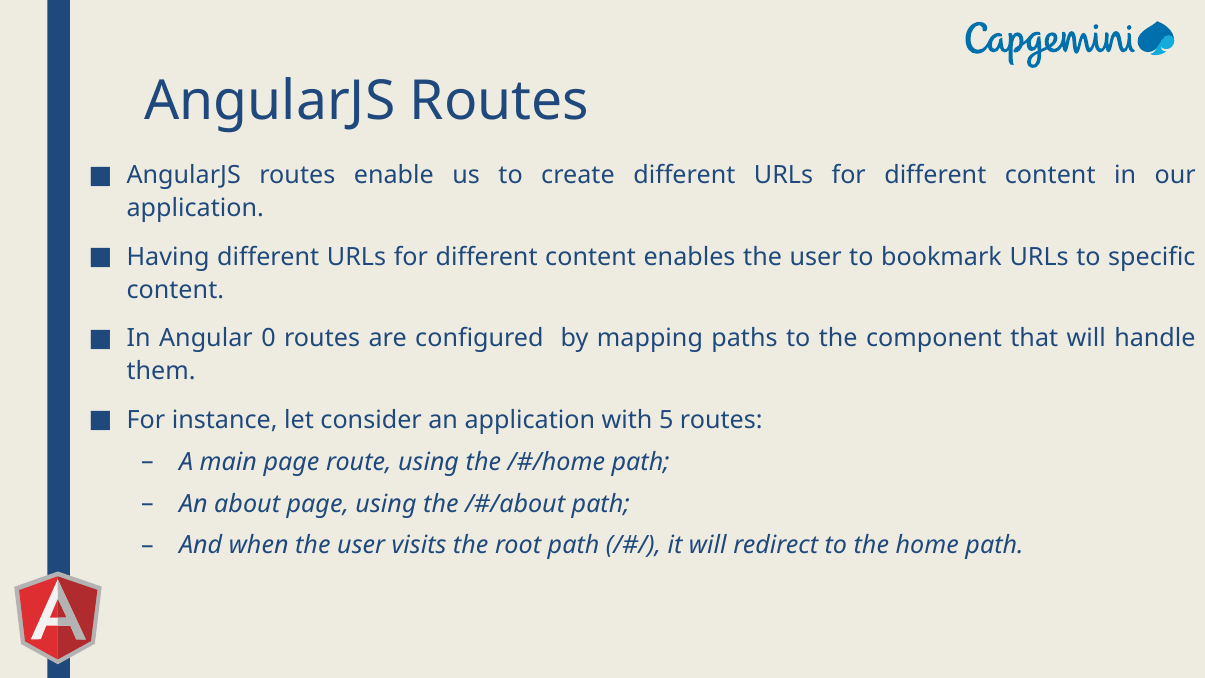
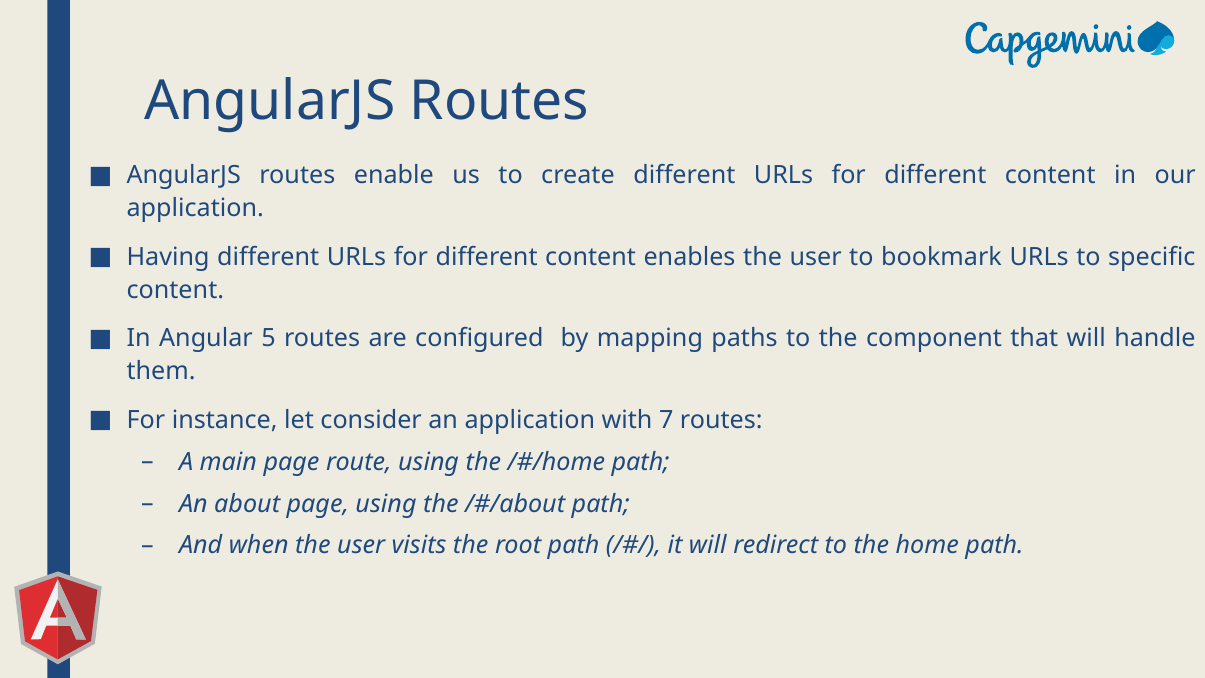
0: 0 -> 5 (268, 338)
5: 5 -> 7 (666, 420)
